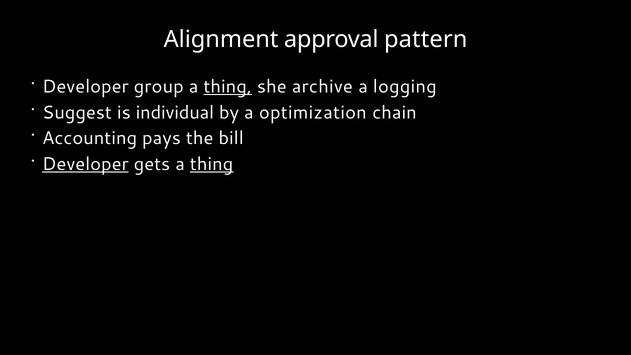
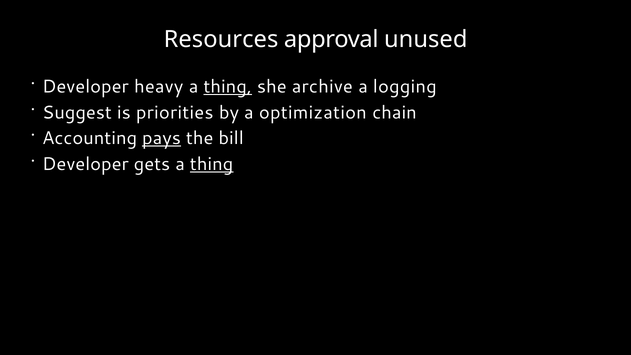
Alignment: Alignment -> Resources (221, 40)
pattern: pattern -> unused (426, 40)
group: group -> heavy (159, 87)
individual: individual -> priorities (175, 112)
pays underline: none -> present (162, 138)
Developer underline: present -> none (85, 164)
